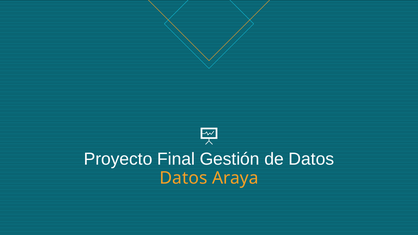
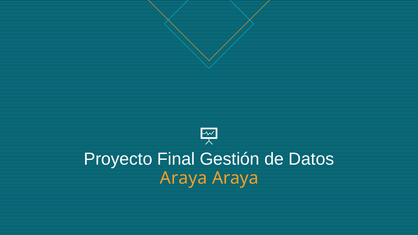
Datos: Datos -> Araya (183, 178)
